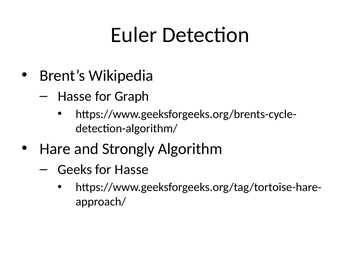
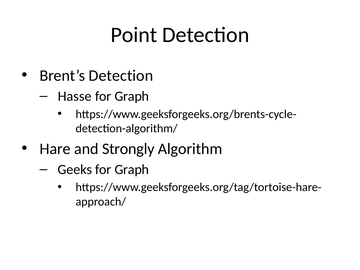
Euler: Euler -> Point (134, 35)
Brent’s Wikipedia: Wikipedia -> Detection (121, 76)
Geeks for Hasse: Hasse -> Graph (132, 169)
